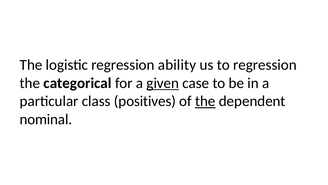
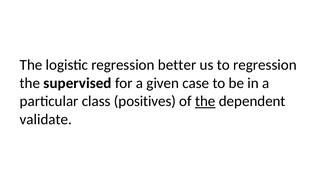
ability: ability -> better (177, 65)
categorical: categorical -> supervised (77, 83)
given underline: present -> none (163, 83)
nominal: nominal -> validate (46, 119)
